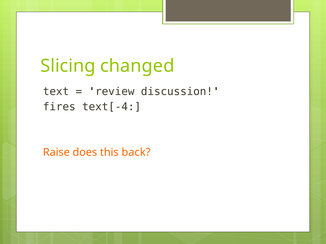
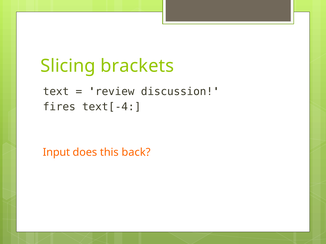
changed: changed -> brackets (137, 66)
Raise: Raise -> Input (56, 153)
